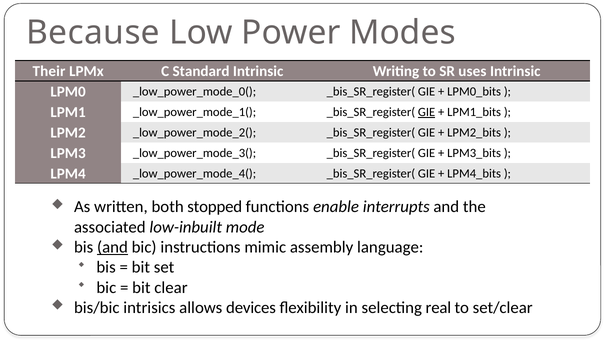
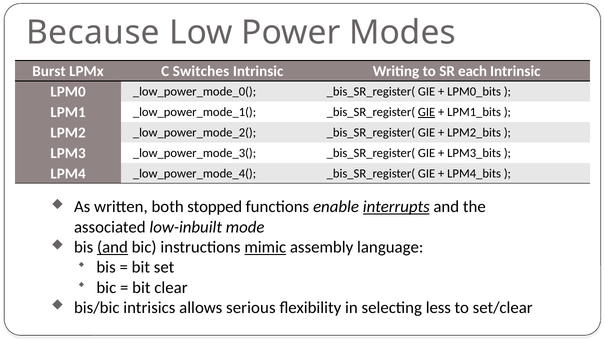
Their: Their -> Burst (49, 71)
Standard: Standard -> Switches (201, 71)
uses: uses -> each (473, 71)
interrupts underline: none -> present (396, 207)
mimic underline: none -> present (265, 247)
devices: devices -> serious (251, 308)
real: real -> less (438, 308)
